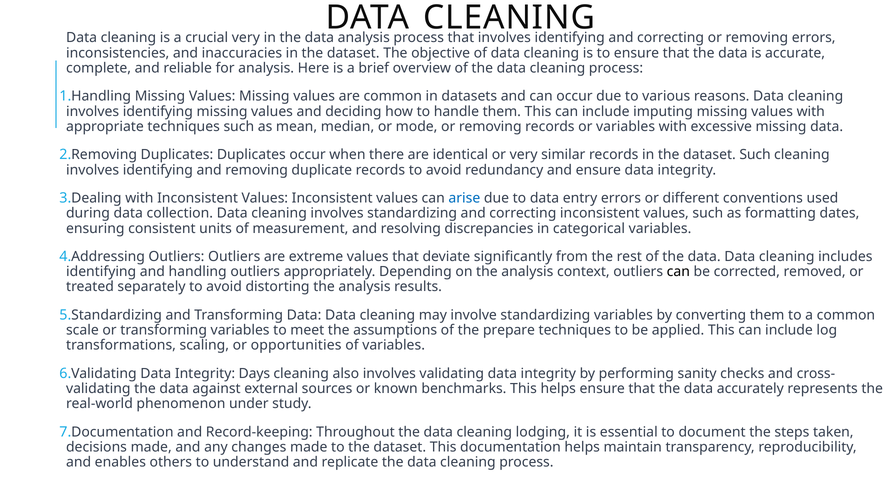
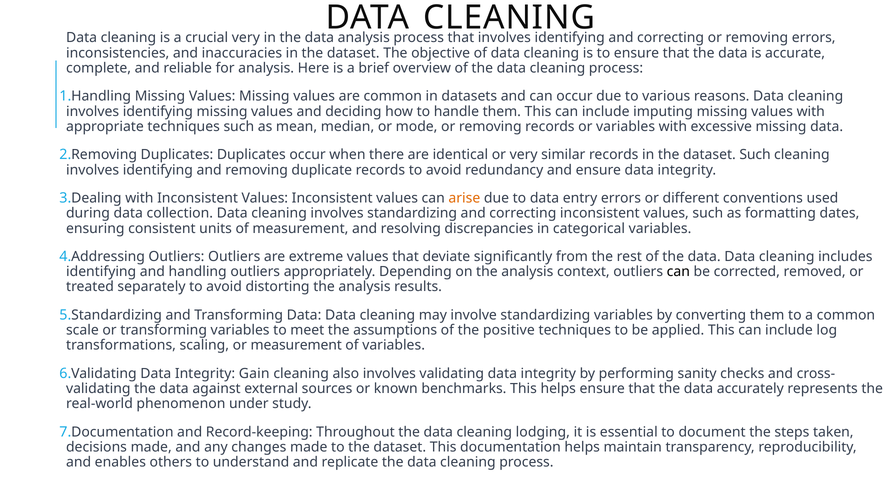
arise colour: blue -> orange (464, 198)
prepare: prepare -> positive (509, 330)
or opportunities: opportunities -> measurement (296, 345)
Days: Days -> Gain (254, 374)
